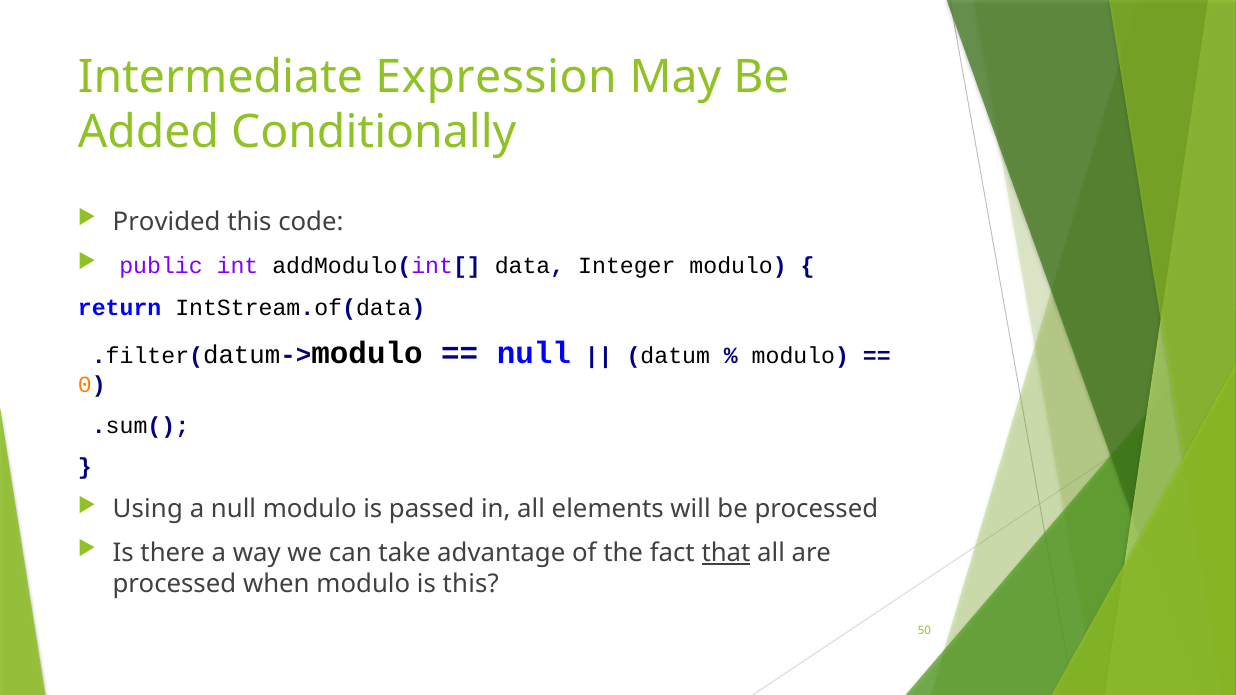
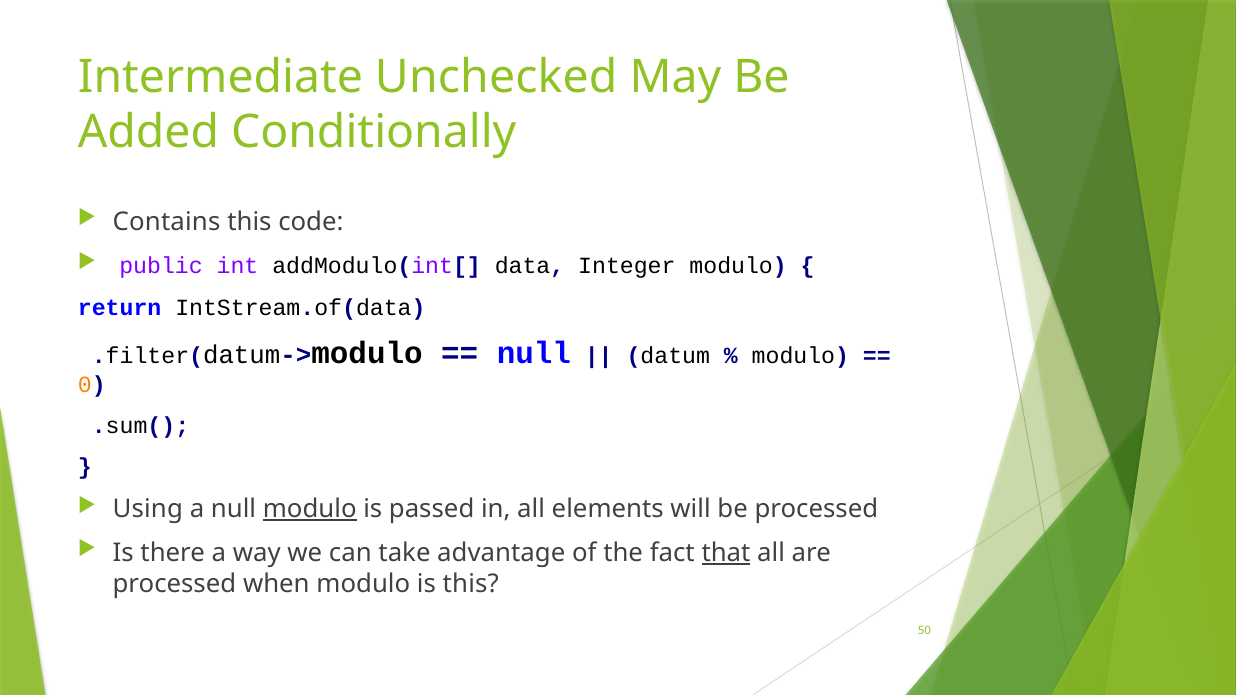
Expression: Expression -> Unchecked (496, 77)
Provided: Provided -> Contains (167, 222)
modulo underline: none -> present (310, 509)
